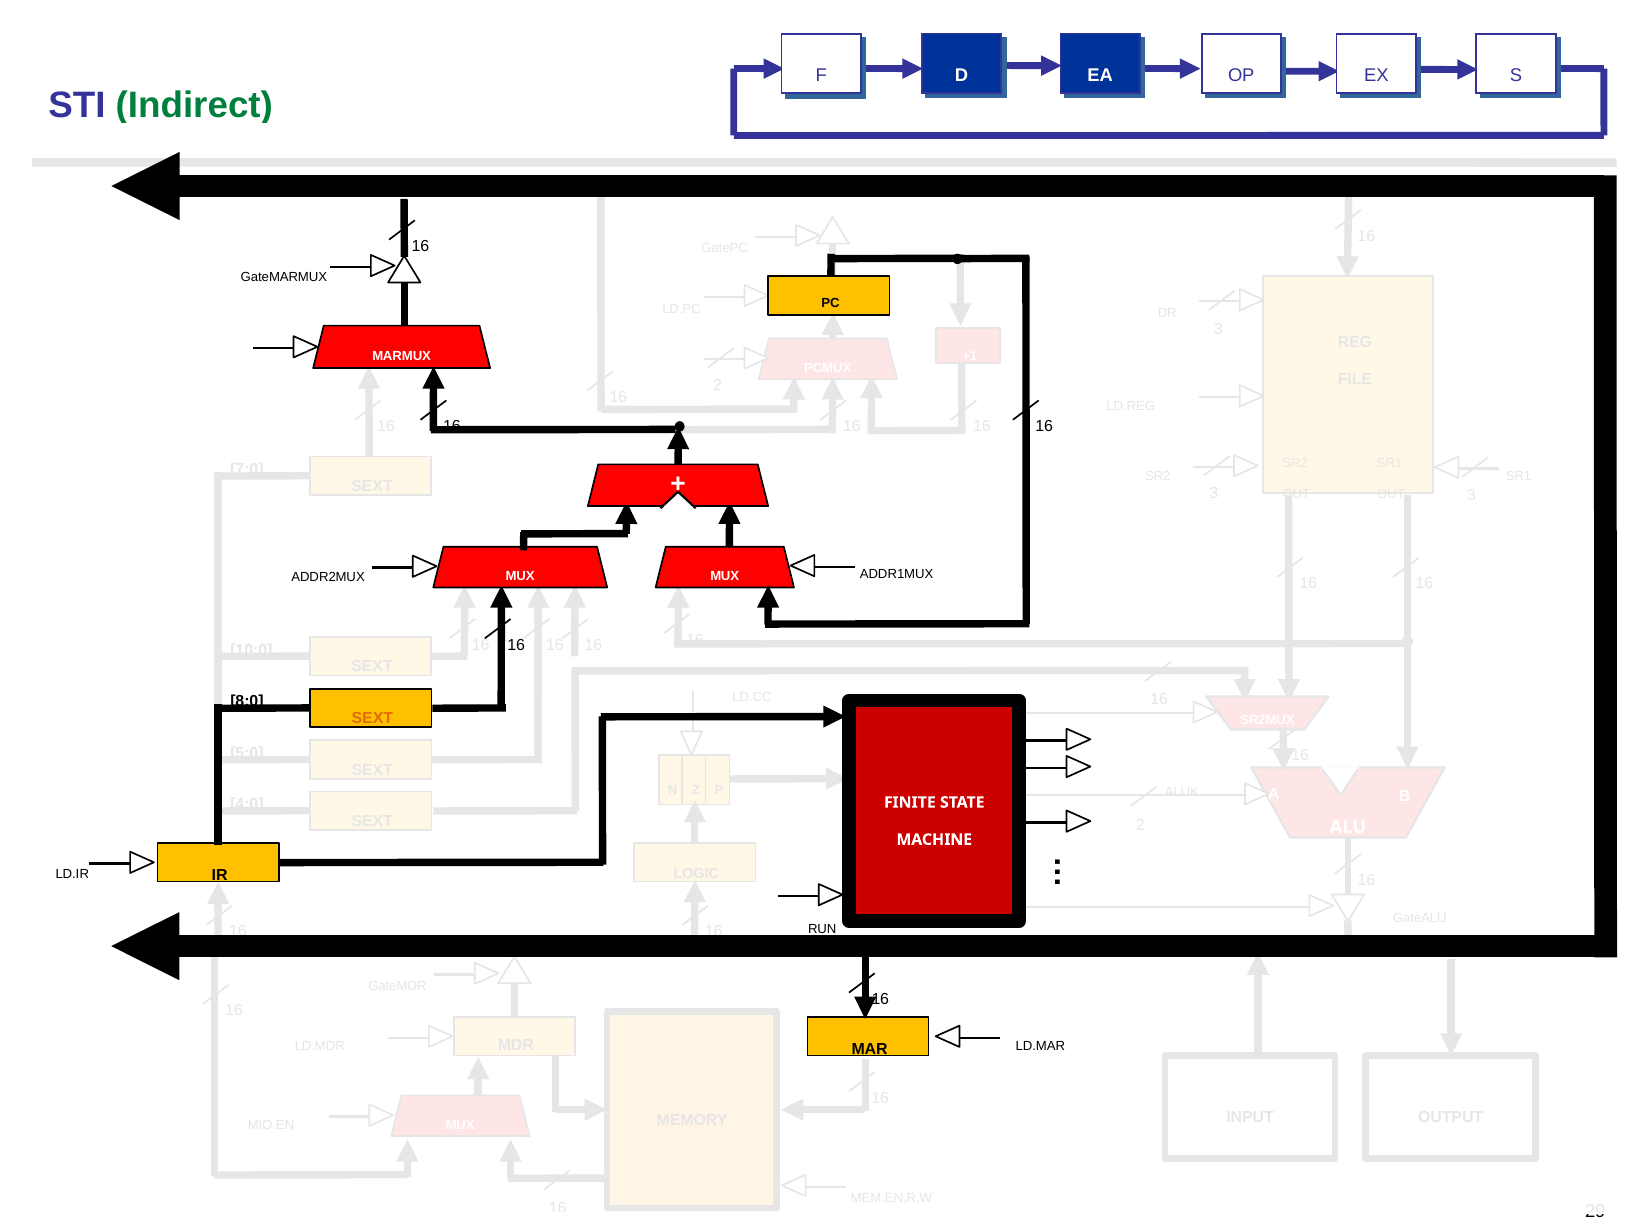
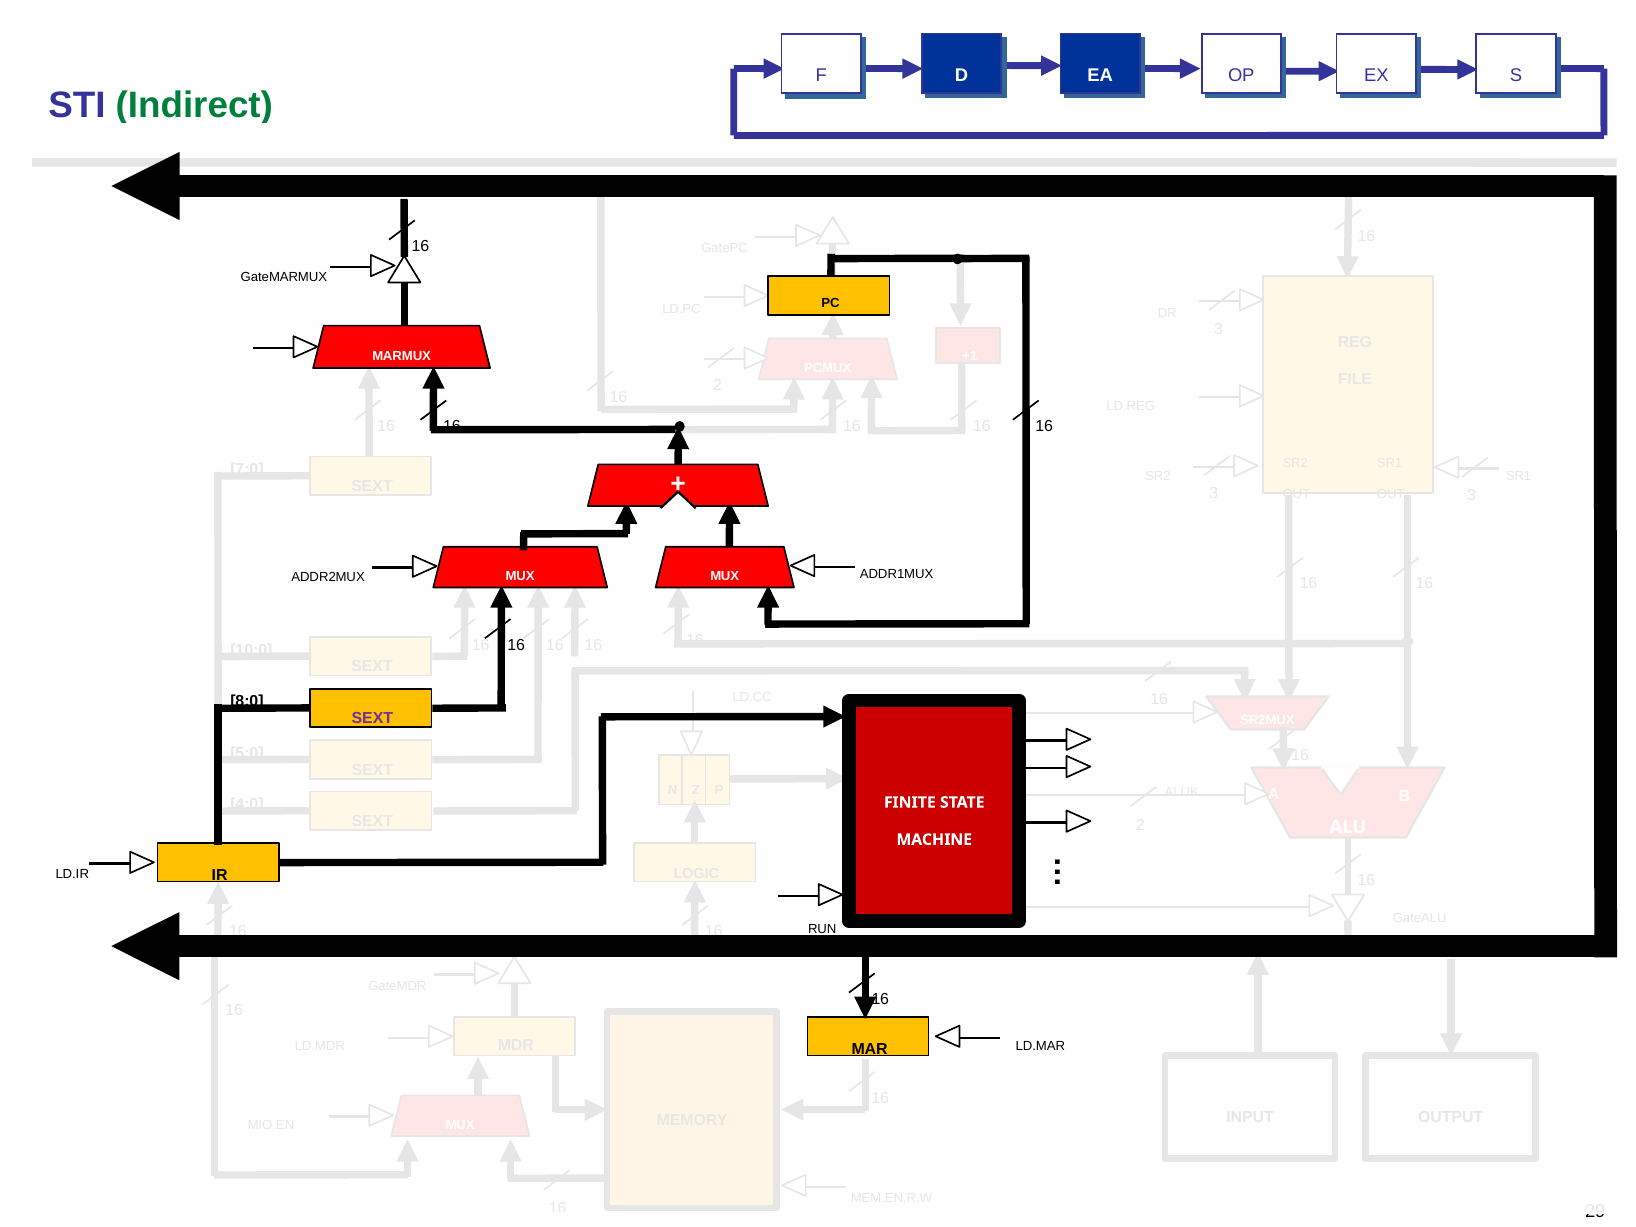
SEXT colour: orange -> purple (372, 718)
